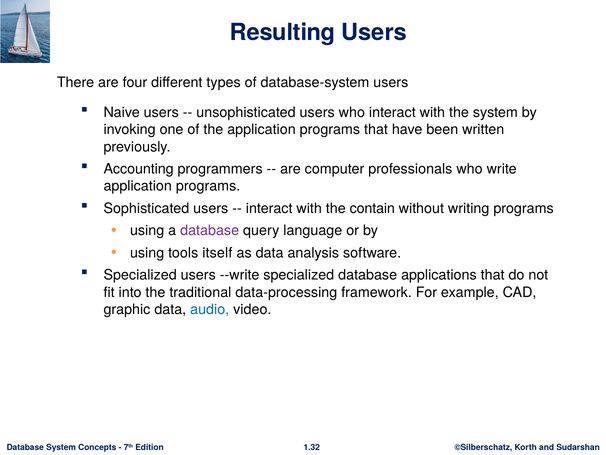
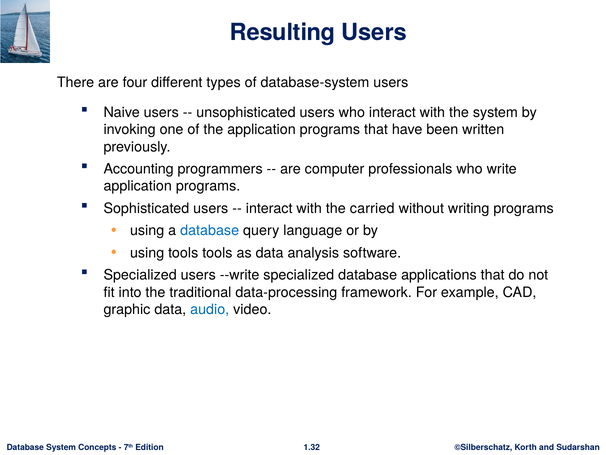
contain: contain -> carried (372, 208)
database colour: purple -> blue (210, 230)
tools itself: itself -> tools (217, 253)
